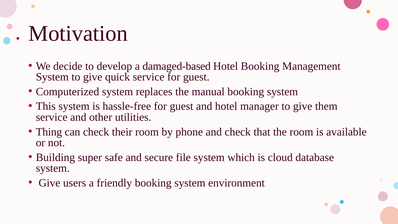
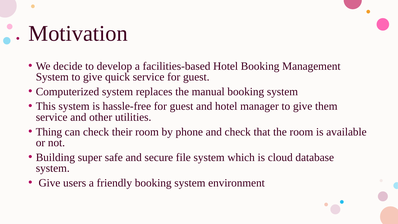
damaged-based: damaged-based -> facilities-based (177, 66)
